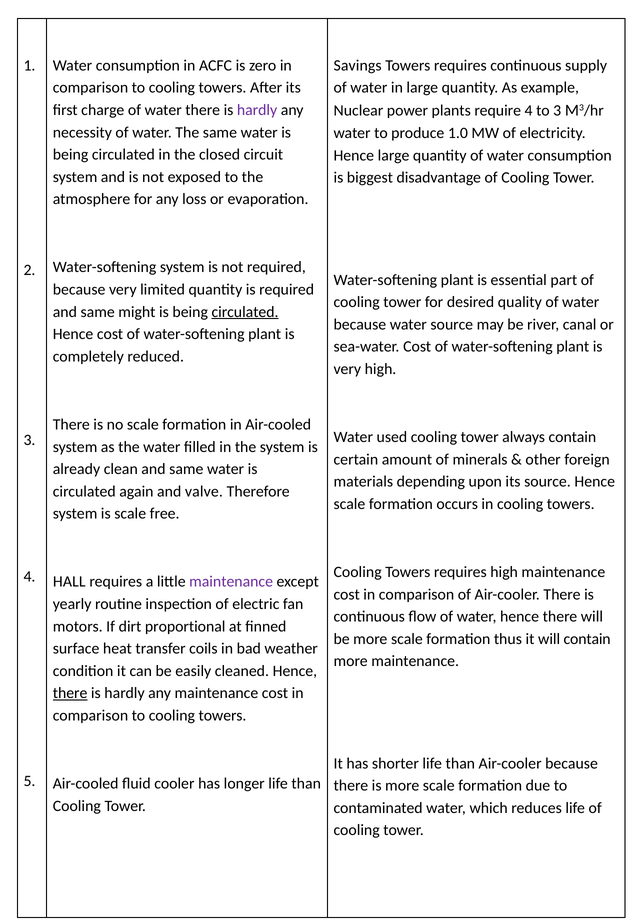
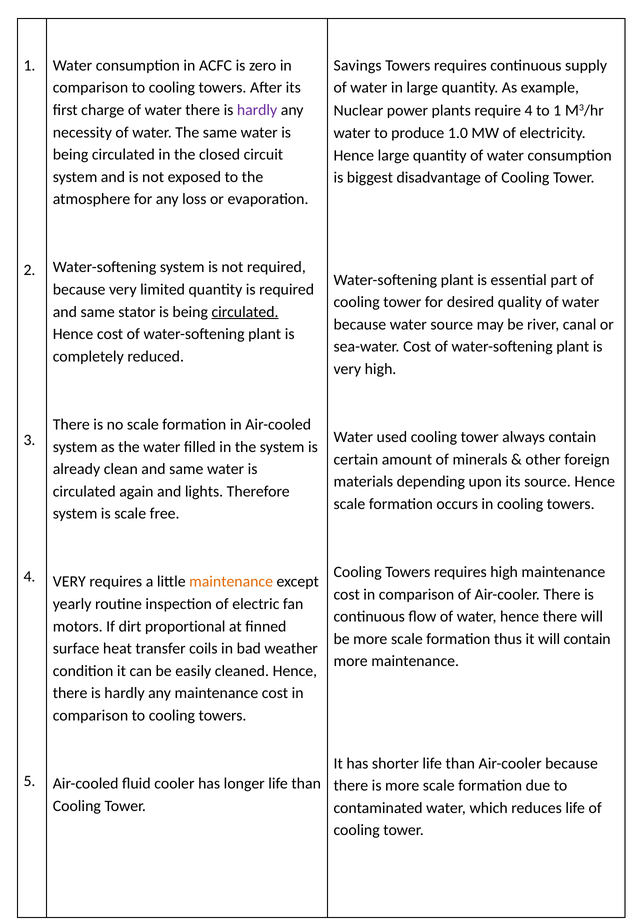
to 3: 3 -> 1 (557, 111)
might: might -> stator (137, 312)
valve: valve -> lights (204, 491)
HALL: HALL -> VERY (69, 582)
maintenance colour: purple -> orange (231, 582)
there underline: present -> none (70, 693)
